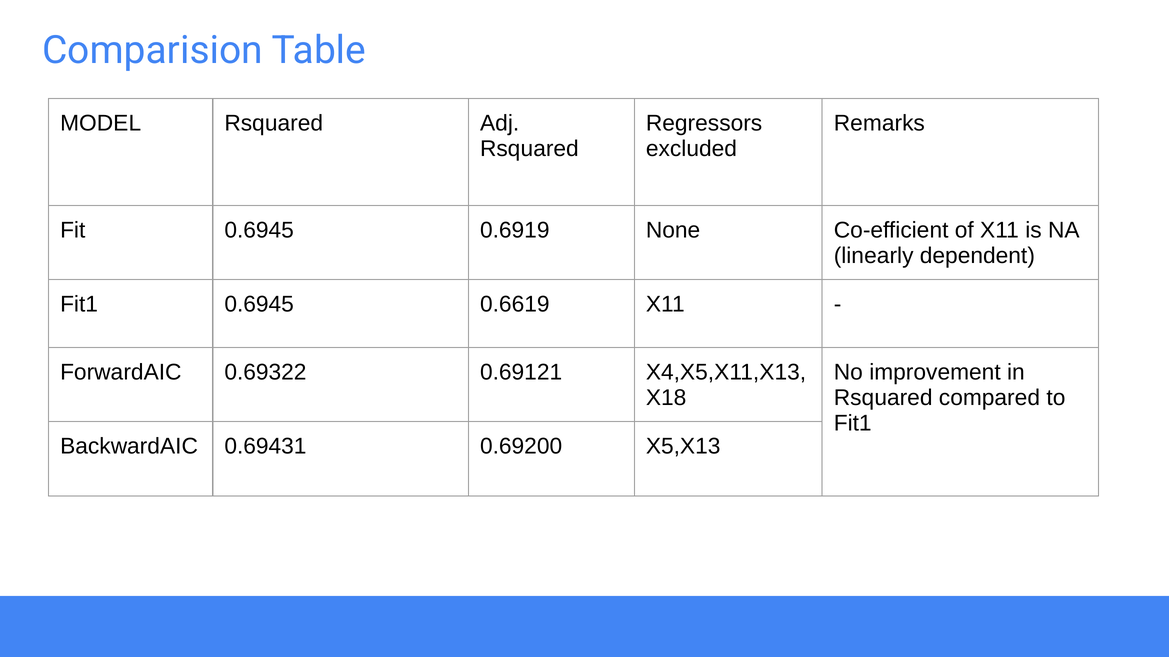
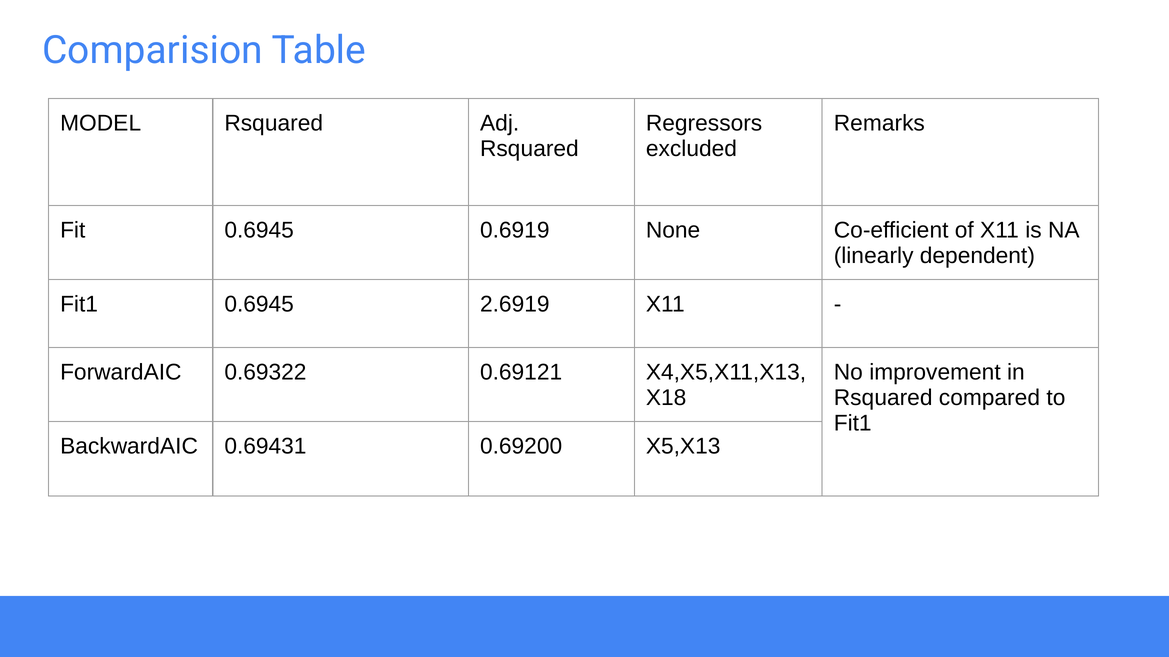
0.6619: 0.6619 -> 2.6919 (515, 305)
